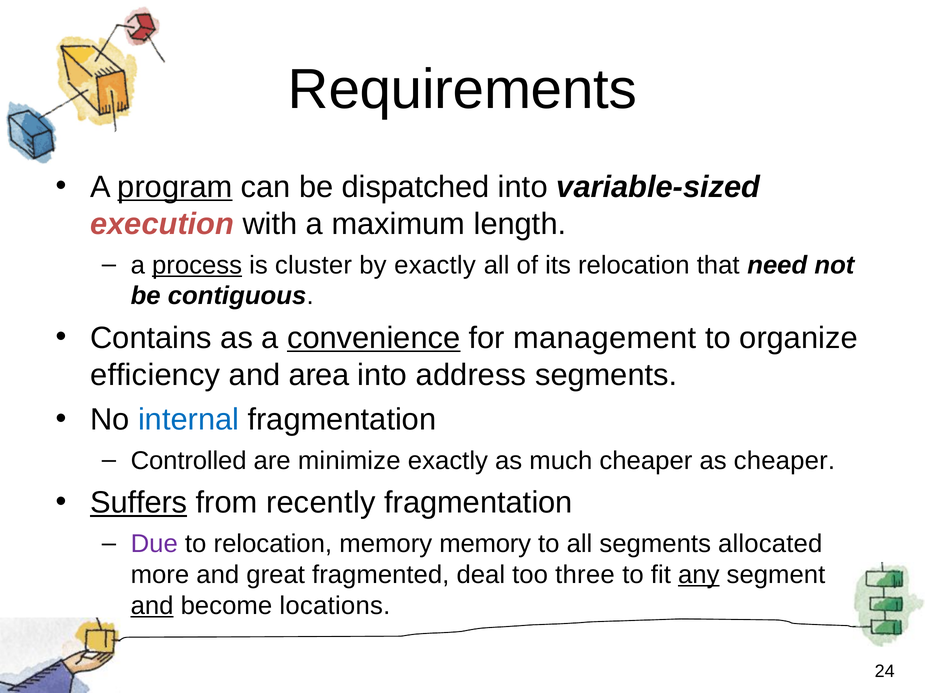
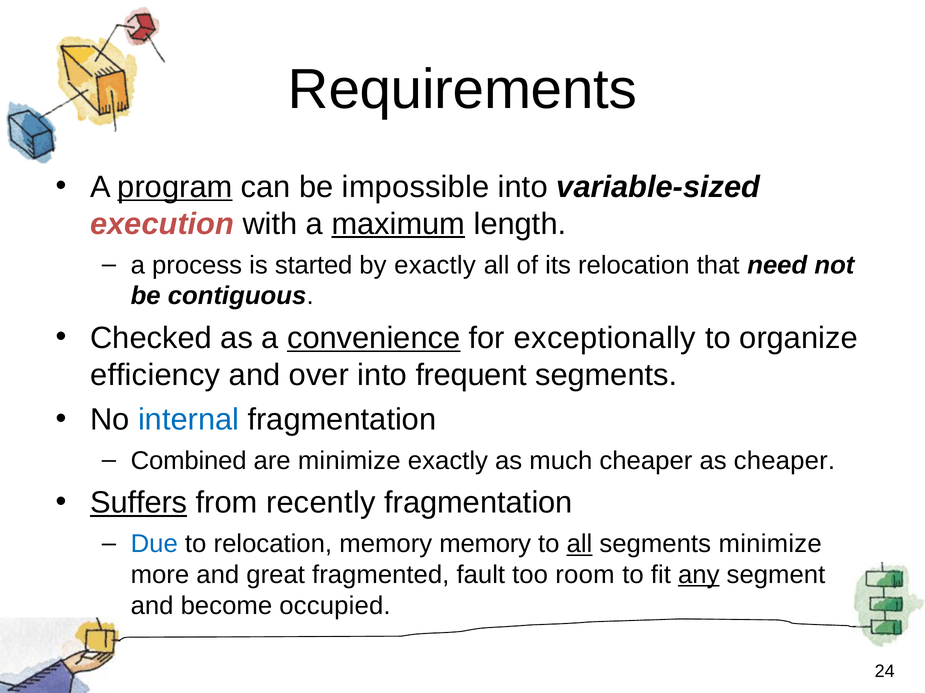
dispatched: dispatched -> impossible (416, 187)
maximum underline: none -> present (398, 224)
process underline: present -> none (197, 265)
cluster: cluster -> started (314, 265)
Contains: Contains -> Checked (151, 338)
management: management -> exceptionally (605, 338)
area: area -> over (319, 375)
address: address -> frequent (471, 375)
Controlled: Controlled -> Combined (189, 461)
Due colour: purple -> blue (154, 545)
all underline: none -> present (579, 545)
segments allocated: allocated -> minimize (770, 545)
deal: deal -> fault (481, 575)
three: three -> room (585, 575)
and underline: present -> none (152, 606)
locations: locations -> occupied (335, 606)
